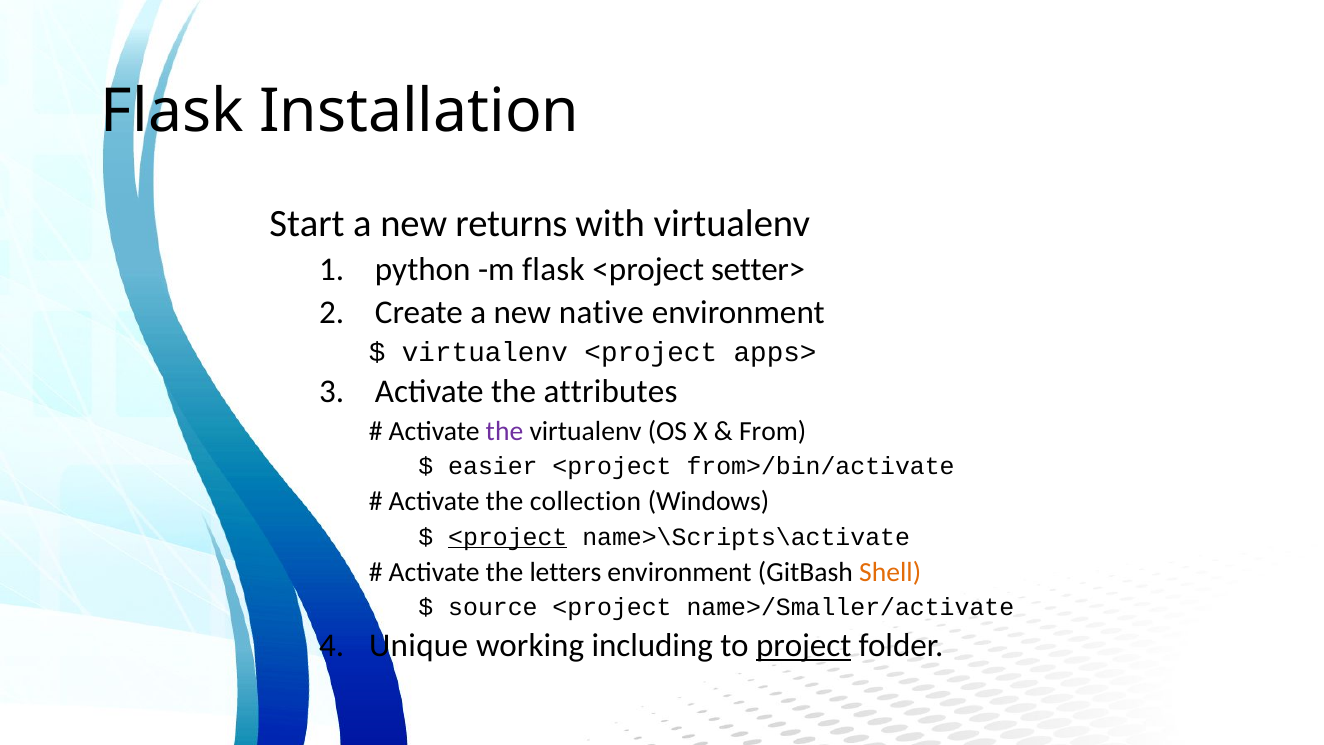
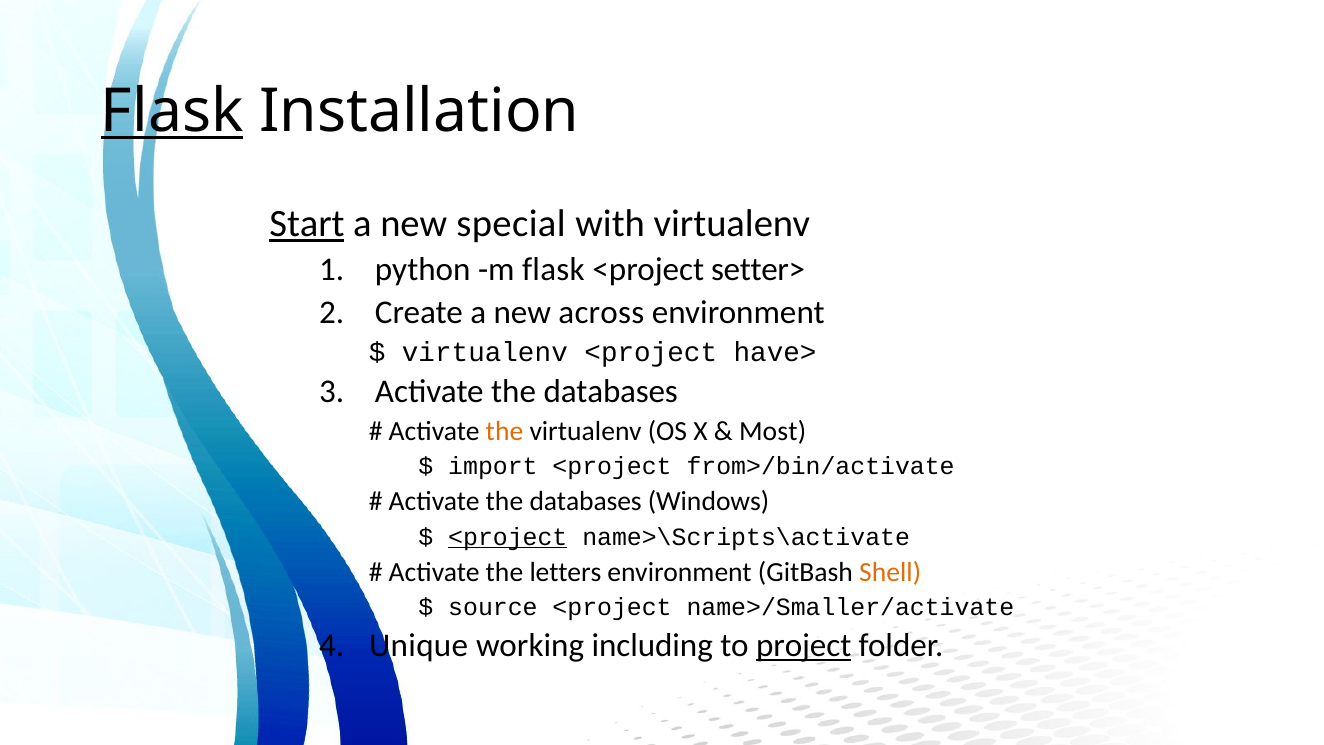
Flask underline: none -> present (172, 111)
Start underline: none -> present (307, 224)
returns: returns -> special (511, 224)
native: native -> across (601, 312)
apps>: apps> -> have> (775, 352)
attributes: attributes -> databases (611, 391)
the colour: purple -> orange (504, 431)
From: From -> Most (773, 431)
easier: easier -> import (493, 466)
collection: collection -> databases (586, 501)
